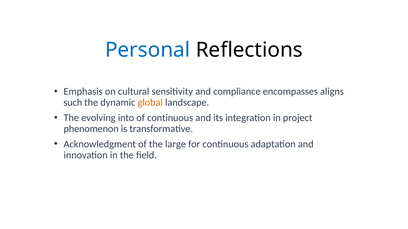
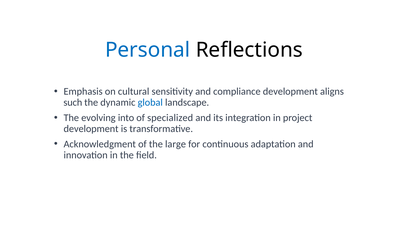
compliance encompasses: encompasses -> development (290, 92)
global colour: orange -> blue (150, 103)
of continuous: continuous -> specialized (170, 118)
phenomenon: phenomenon -> development (91, 129)
